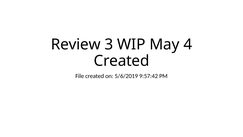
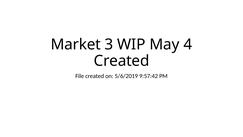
Review: Review -> Market (76, 44)
